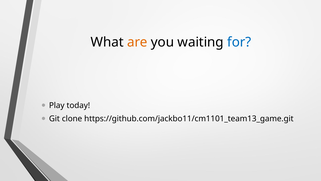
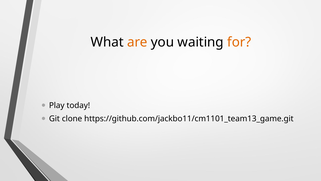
for colour: blue -> orange (239, 42)
